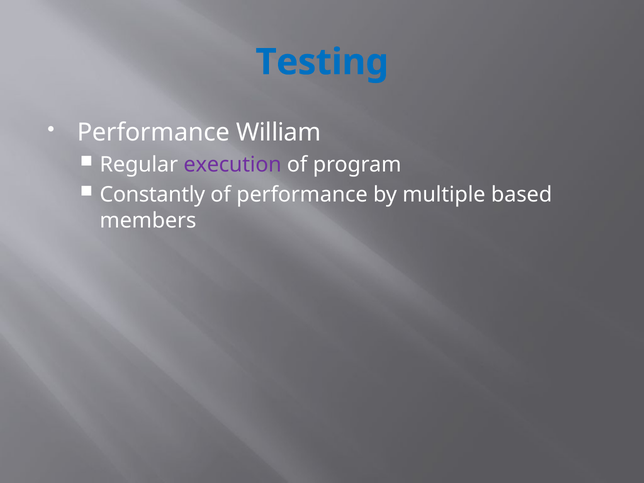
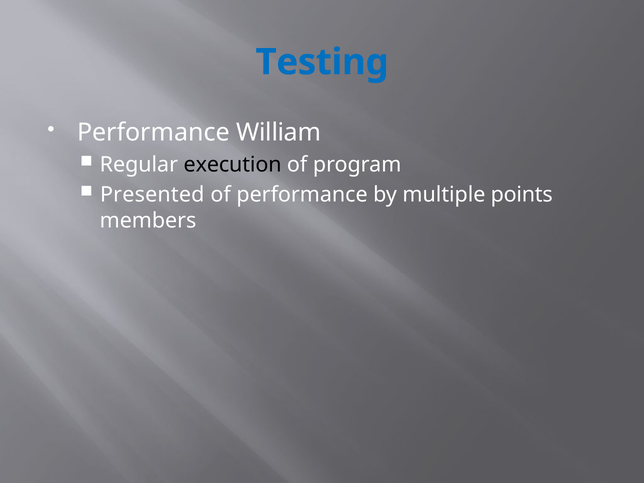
execution colour: purple -> black (233, 165)
Constantly: Constantly -> Presented (152, 195)
based: based -> points (522, 195)
